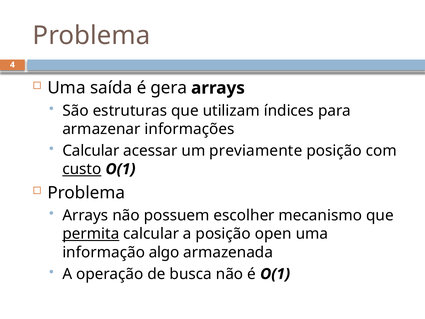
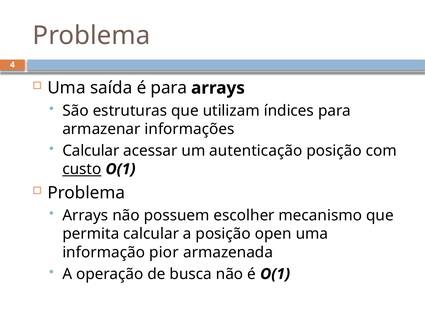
é gera: gera -> para (169, 88)
previamente: previamente -> autenticação (256, 151)
permita underline: present -> none (91, 234)
algo: algo -> pior (164, 252)
